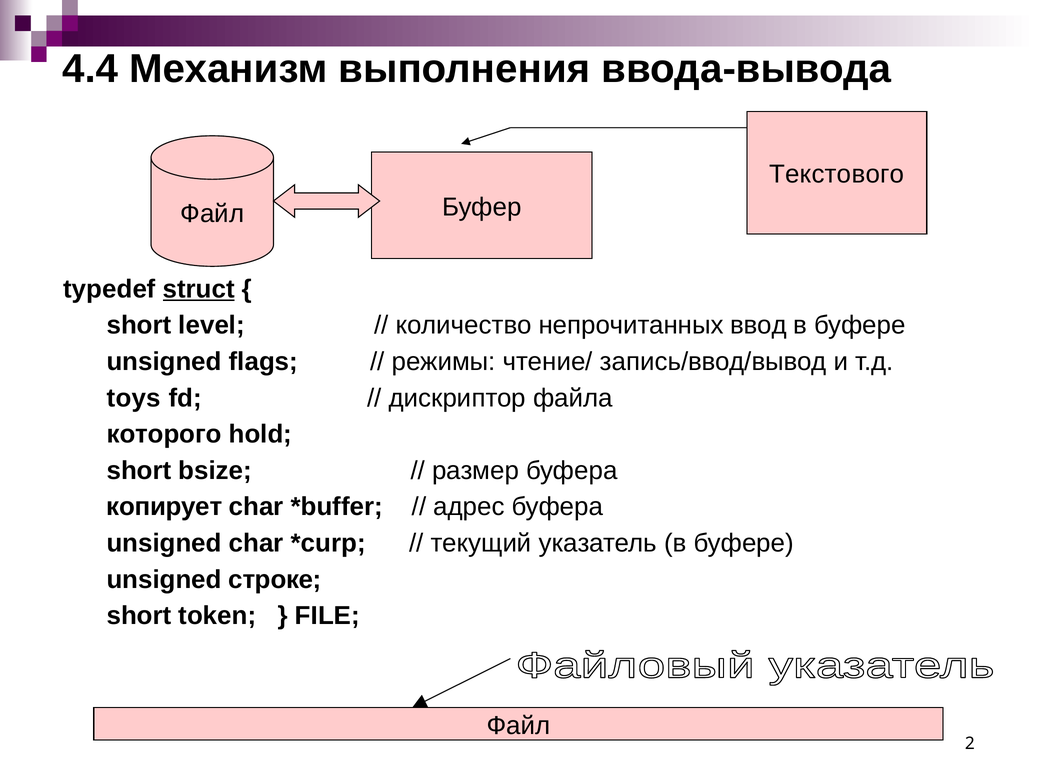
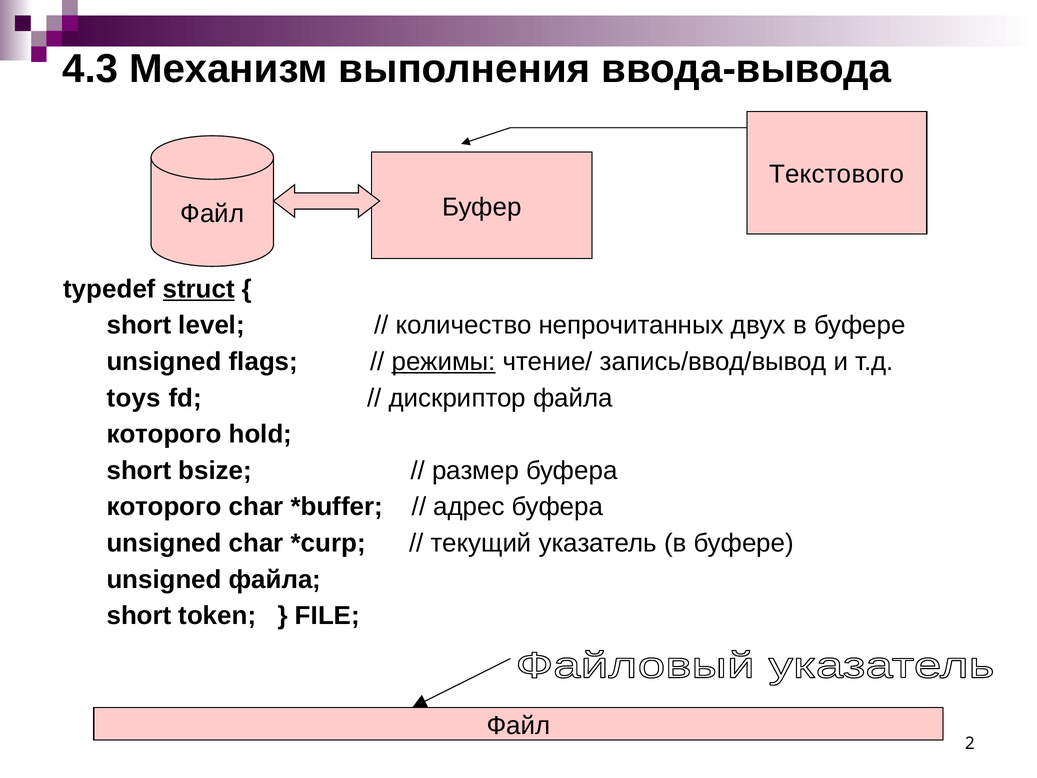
4.4: 4.4 -> 4.3 (90, 69)
ввод: ввод -> двух (758, 325)
режимы underline: none -> present (444, 362)
копирует: копирует -> которого (164, 507)
unsigned строке: строке -> файла (275, 579)
